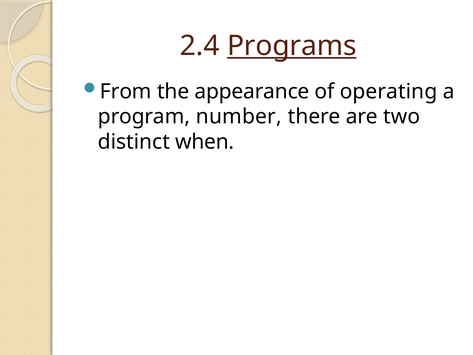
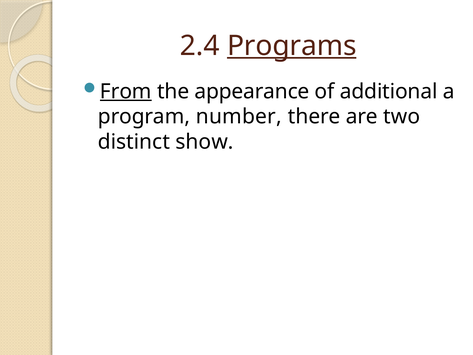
From underline: none -> present (126, 91)
operating: operating -> additional (389, 91)
when: when -> show (205, 142)
